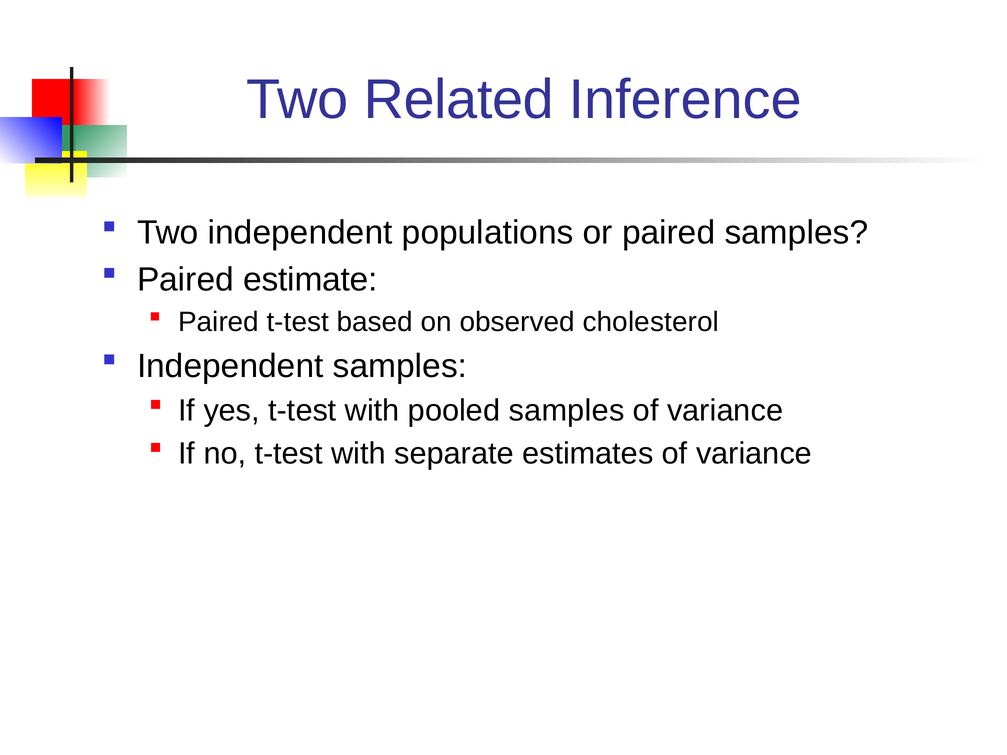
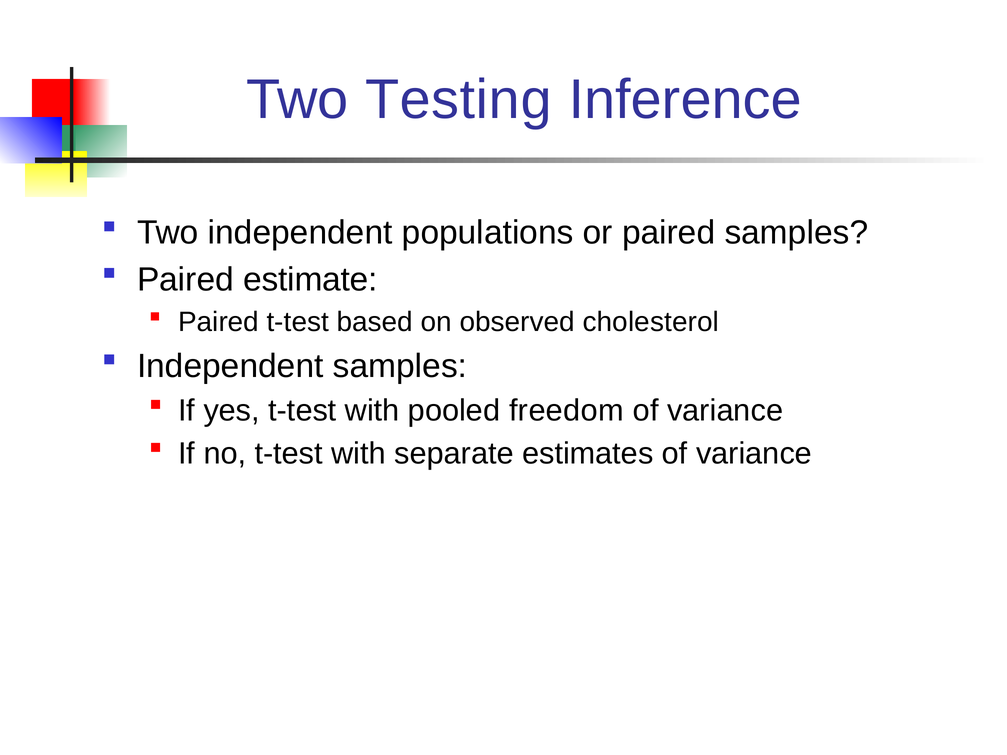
Related: Related -> Testing (458, 100)
pooled samples: samples -> freedom (566, 411)
